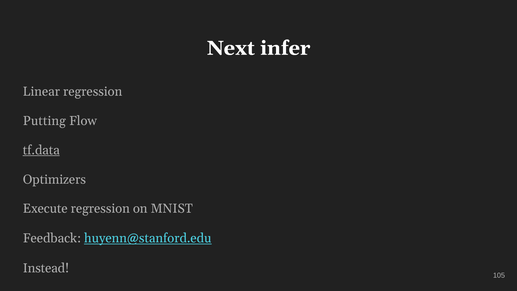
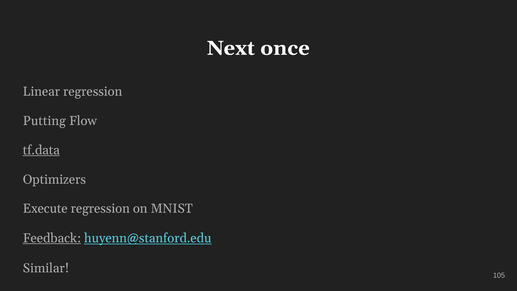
infer: infer -> once (285, 48)
Feedback underline: none -> present (52, 238)
Instead: Instead -> Similar (46, 268)
